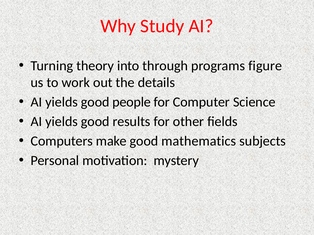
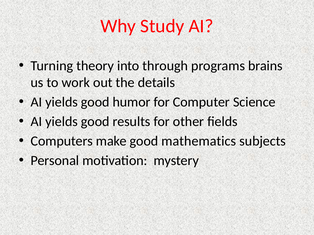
figure: figure -> brains (265, 66)
people: people -> humor (132, 102)
